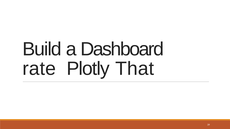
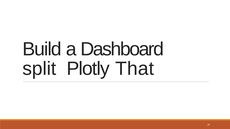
rate: rate -> split (39, 69)
